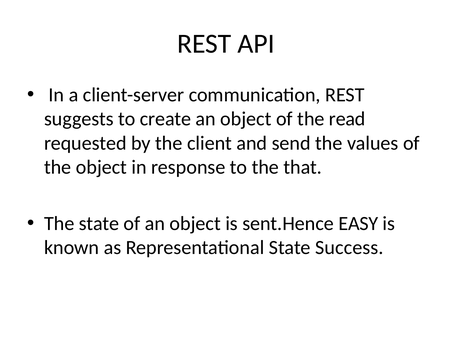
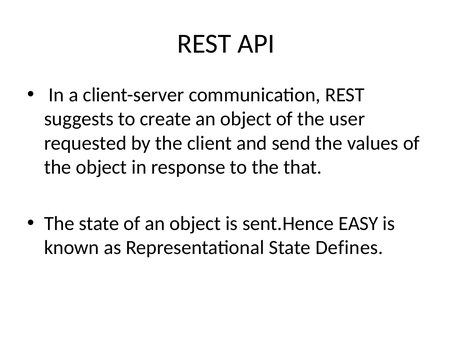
read: read -> user (347, 119)
Success: Success -> Defines (349, 248)
